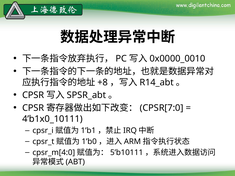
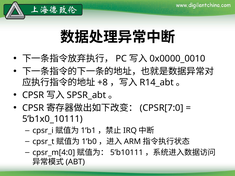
4’b1x0_10111: 4’b1x0_10111 -> 5’b1x0_10111 (52, 119)
